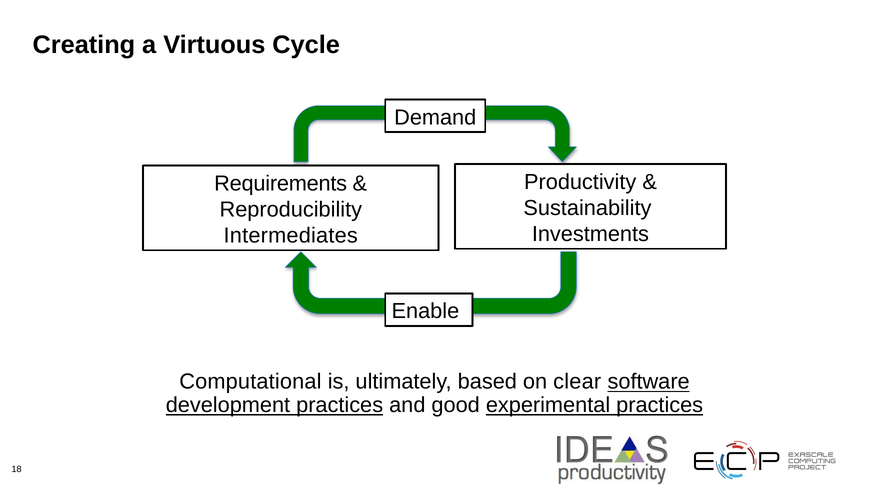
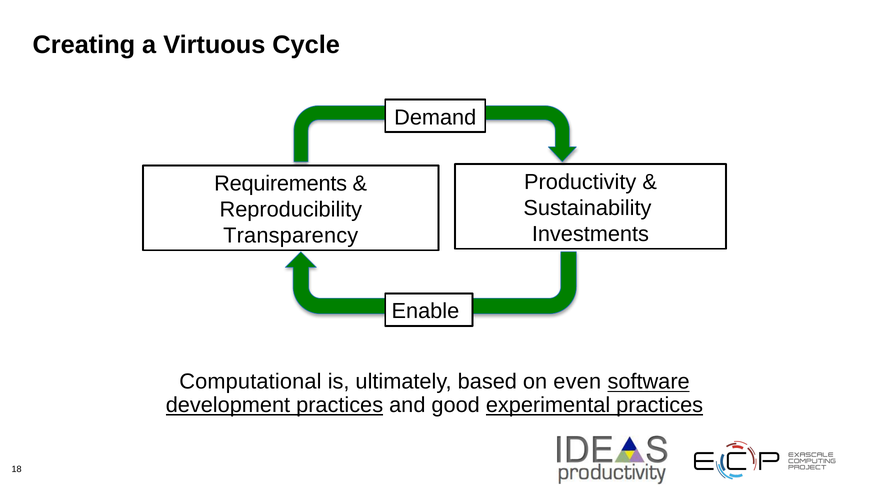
Intermediates: Intermediates -> Transparency (291, 236)
clear: clear -> even (577, 382)
